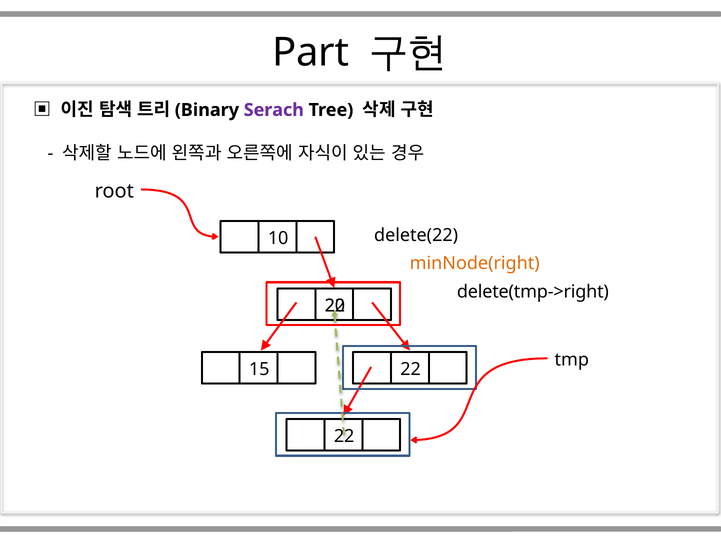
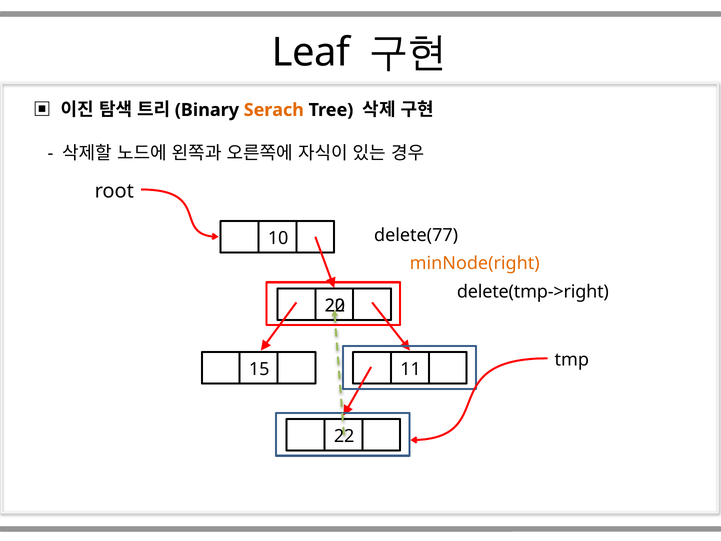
Part: Part -> Leaf (311, 52)
Serach colour: purple -> orange (274, 110)
delete(22: delete(22 -> delete(77 (416, 235)
15 22: 22 -> 11 (411, 369)
